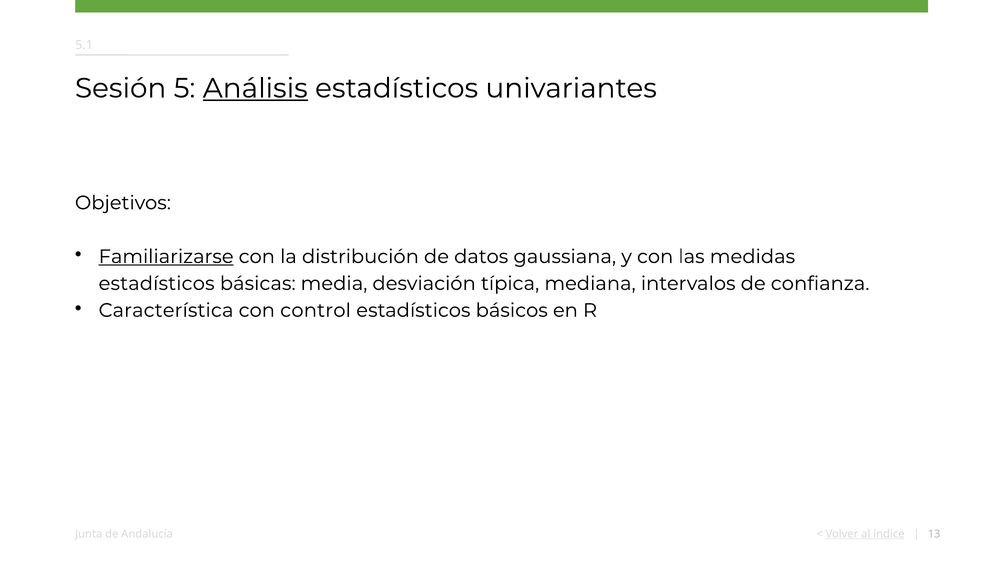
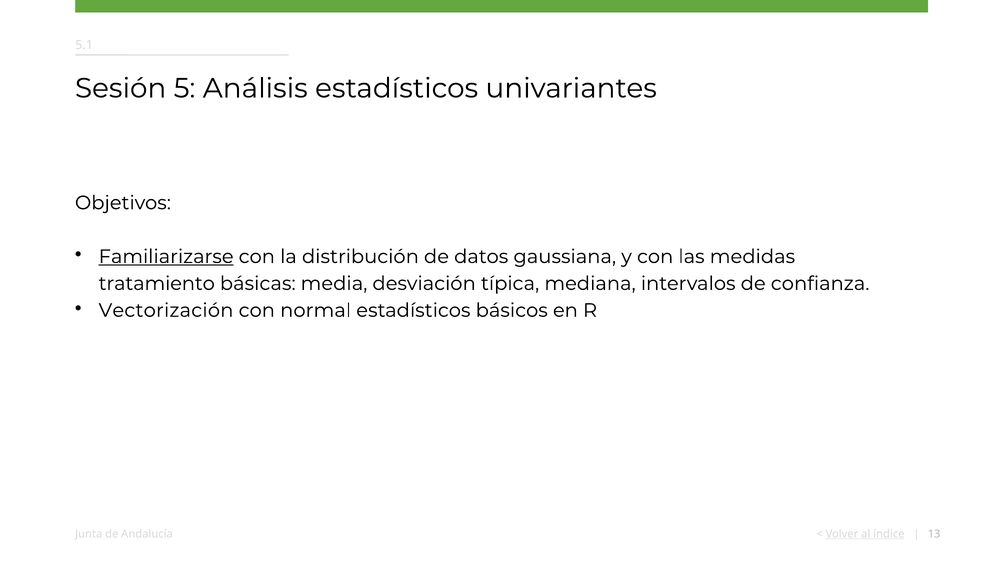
Análisis underline: present -> none (255, 88)
estadísticos: estadísticos -> tratamiento (157, 284)
Característica: Característica -> Vectorización (166, 310)
control: control -> normal (316, 310)
